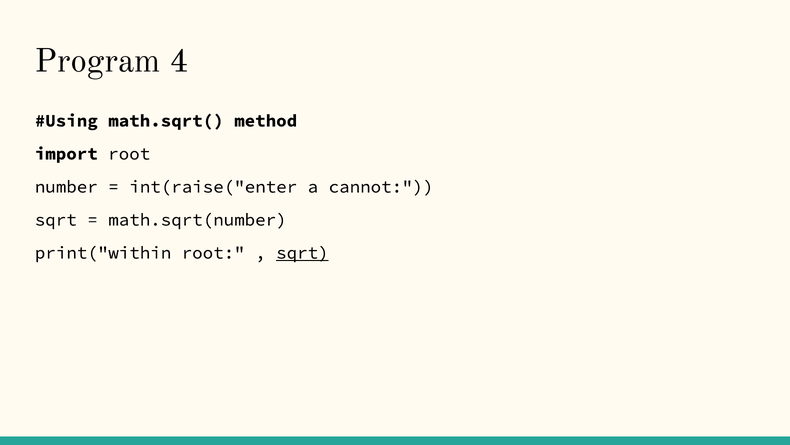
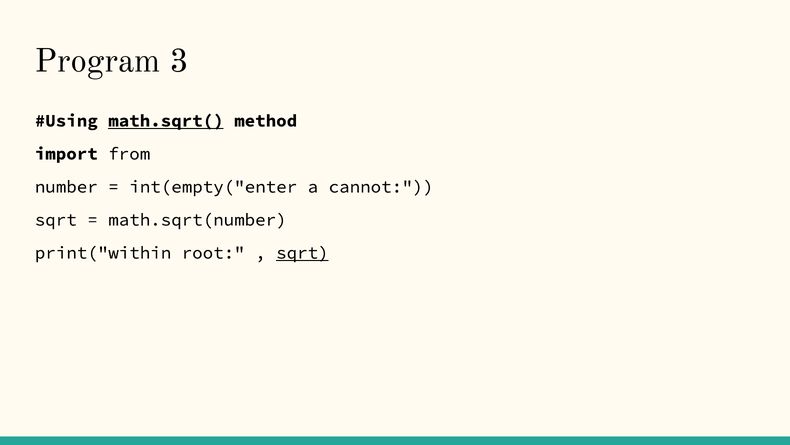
4: 4 -> 3 (179, 61)
math.sqrt( underline: none -> present (166, 121)
import root: root -> from (129, 154)
int(raise("enter: int(raise("enter -> int(empty("enter (213, 187)
